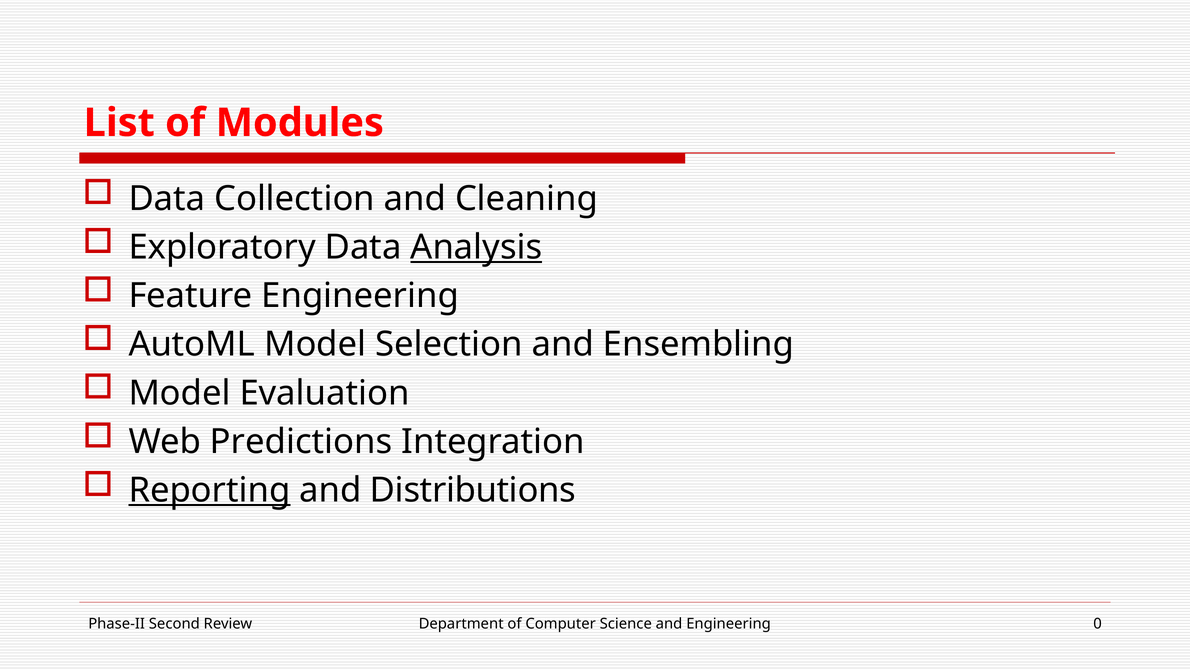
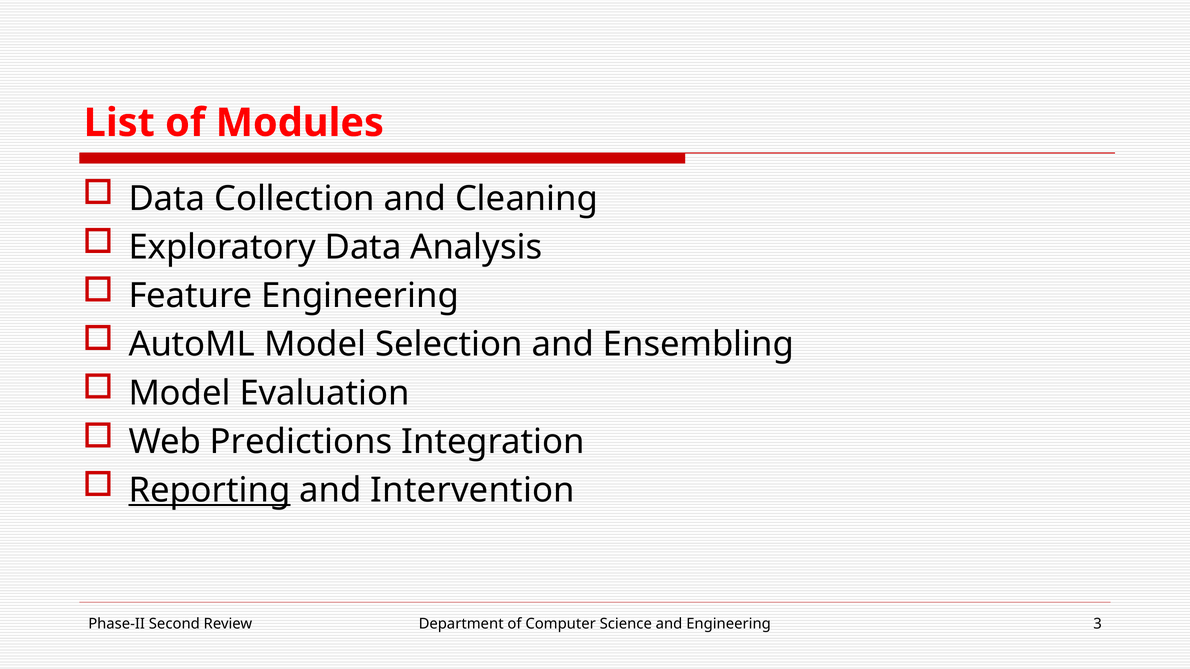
Analysis underline: present -> none (476, 247)
Distributions: Distributions -> Intervention (473, 491)
0: 0 -> 3 (1098, 624)
